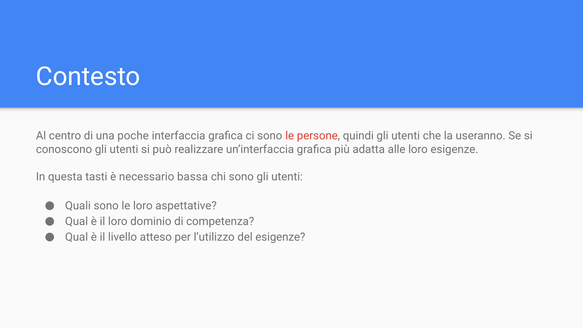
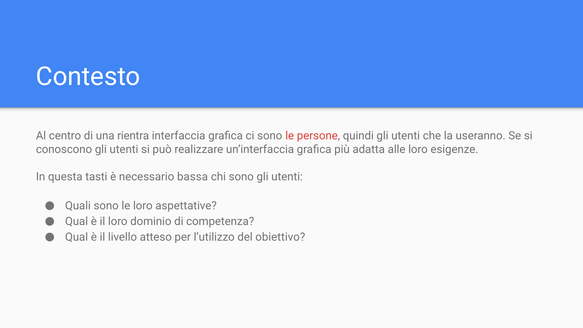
poche: poche -> rientra (133, 136)
del esigenze: esigenze -> obiettivo (280, 237)
